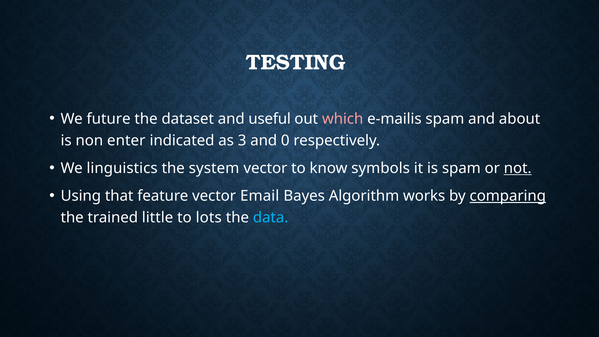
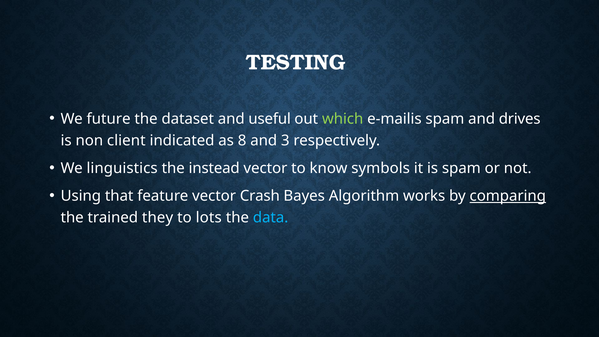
which colour: pink -> light green (343, 119)
about: about -> drives (520, 119)
enter: enter -> client (126, 140)
3: 3 -> 8 (242, 140)
0: 0 -> 3 (285, 140)
system: system -> instead (214, 168)
not underline: present -> none (518, 168)
Email: Email -> Crash (260, 196)
little: little -> they (158, 218)
